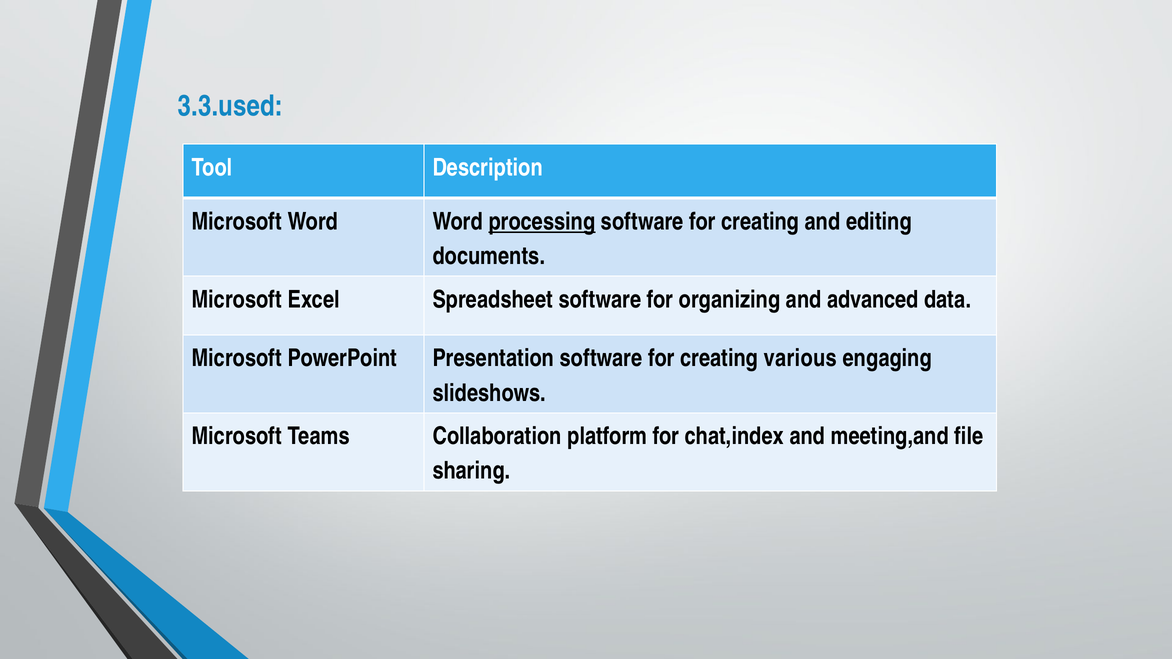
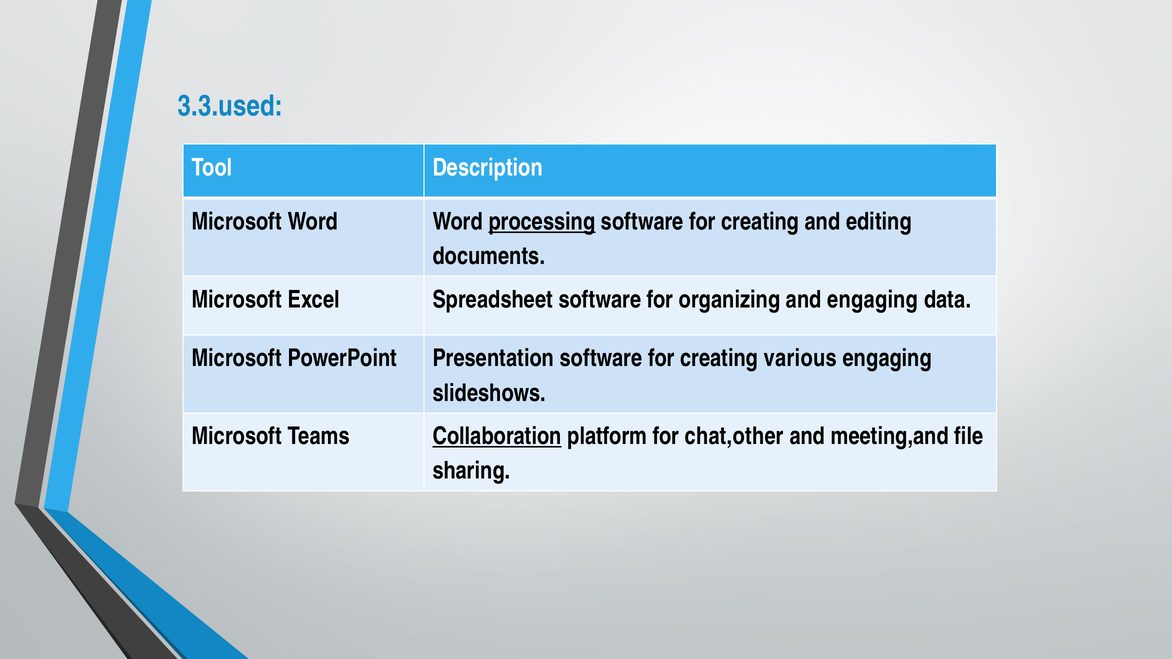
and advanced: advanced -> engaging (873, 300)
Collaboration underline: none -> present (497, 436)
chat,index: chat,index -> chat,other (734, 436)
